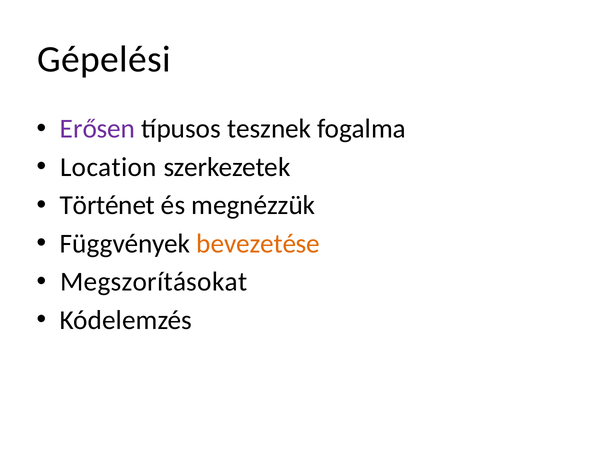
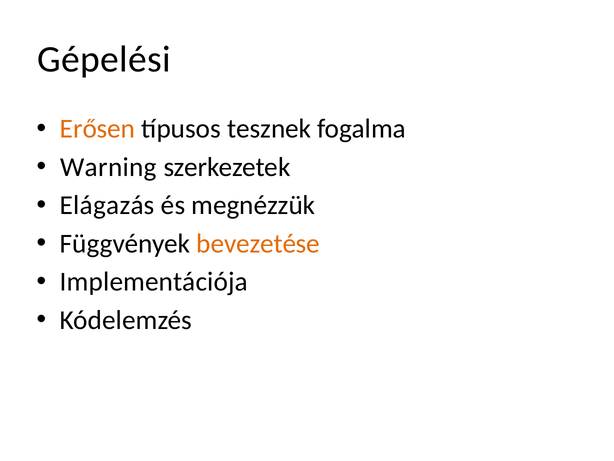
Erősen colour: purple -> orange (98, 129)
Location: Location -> Warning (108, 167)
Történet: Történet -> Elágazás (107, 205)
Megszorításokat: Megszorításokat -> Implementációja (154, 282)
